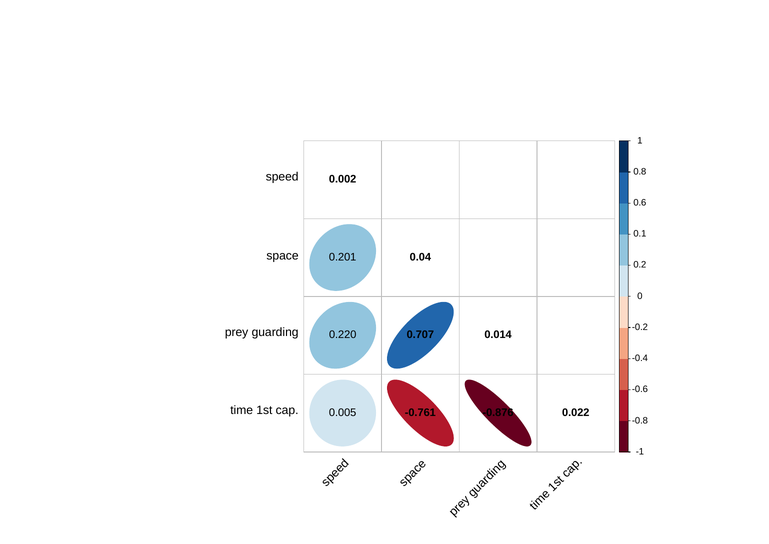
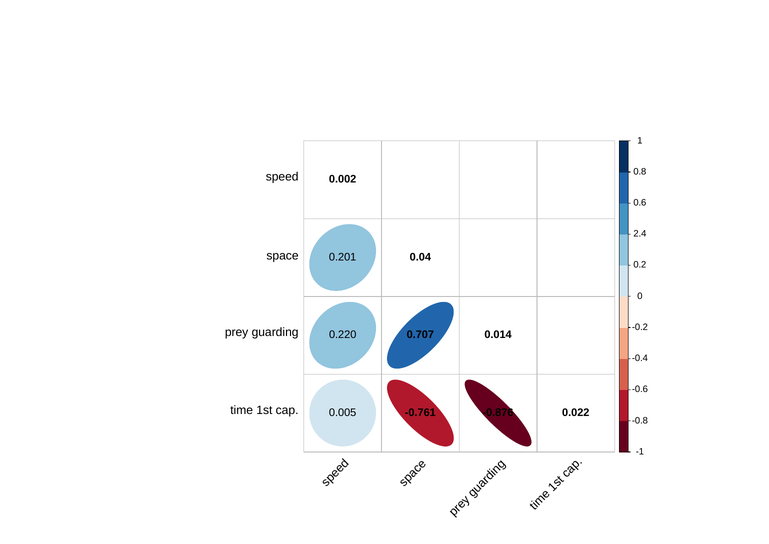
0.1: 0.1 -> 2.4 (640, 234)
